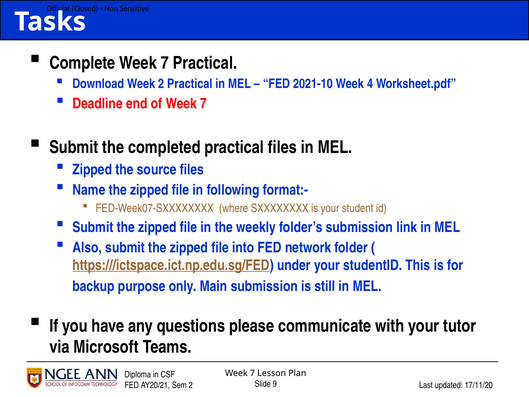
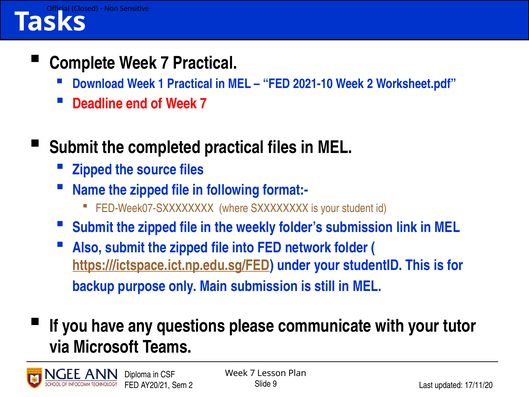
Week 2: 2 -> 1 (161, 84)
Week 4: 4 -> 2 (370, 84)
